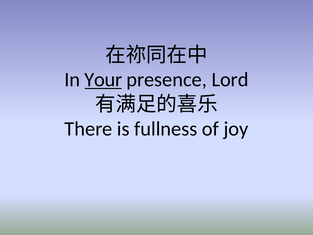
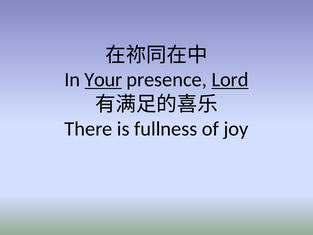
Lord underline: none -> present (230, 80)
